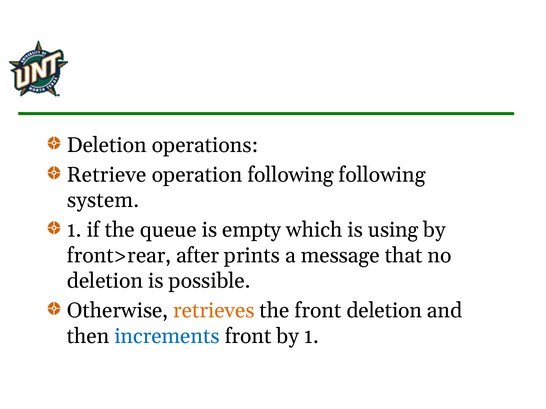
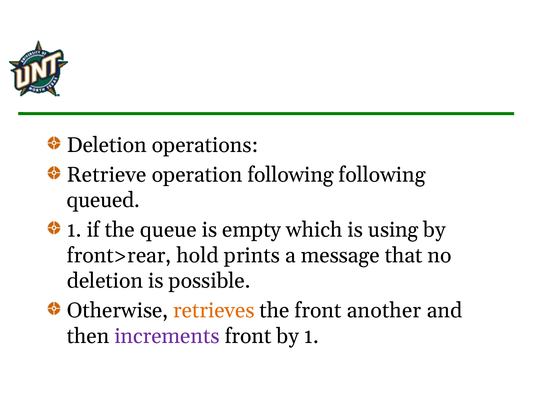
system: system -> queued (103, 200)
after: after -> hold (198, 256)
front deletion: deletion -> another (384, 311)
increments colour: blue -> purple (167, 336)
